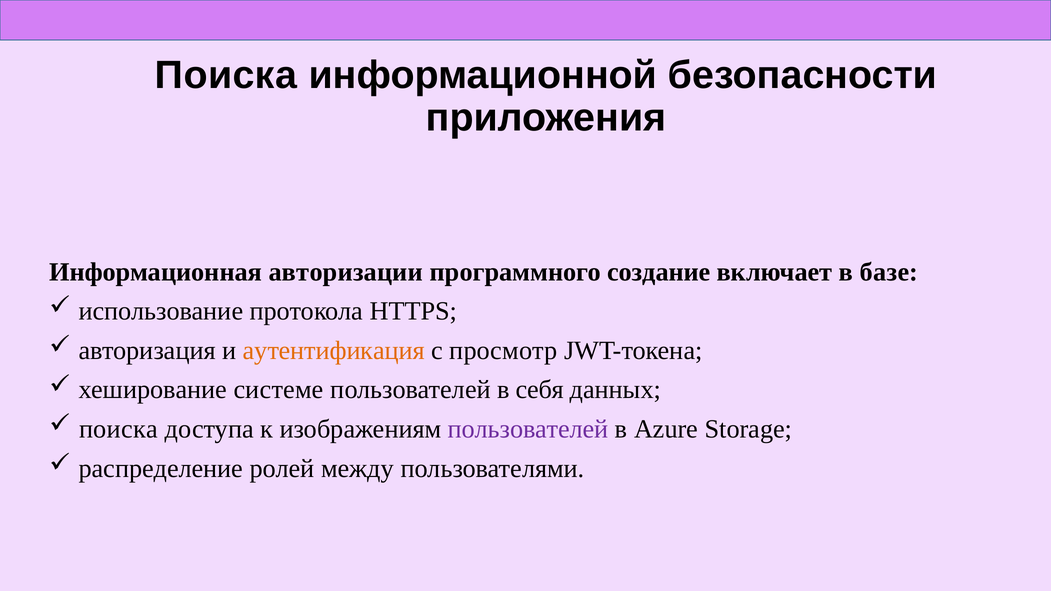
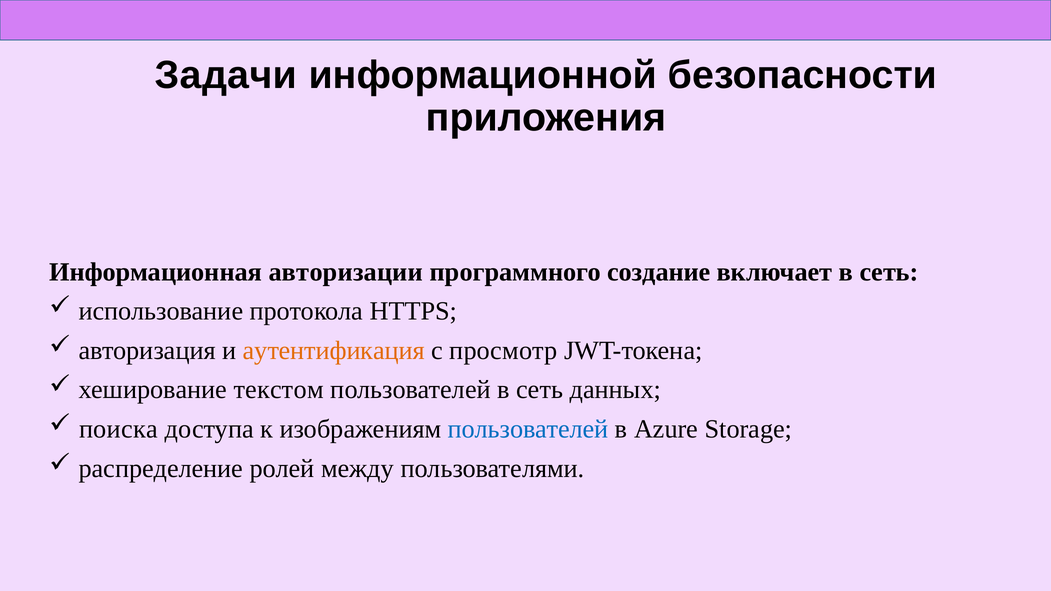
Поиска: Поиска -> Задачи (226, 75)
включает в базе: базе -> сеть (889, 272)
системе: системе -> текстом (279, 390)
пользователей в себя: себя -> сеть (540, 390)
пользователей colour: purple -> blue (528, 429)
